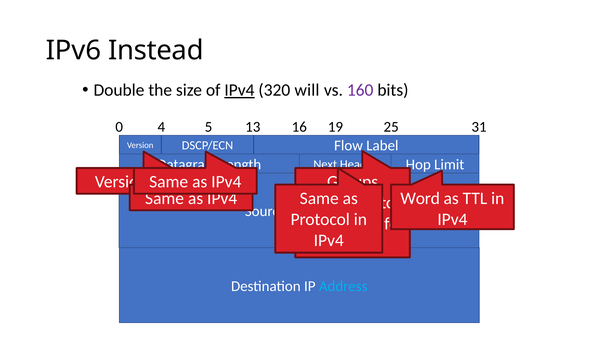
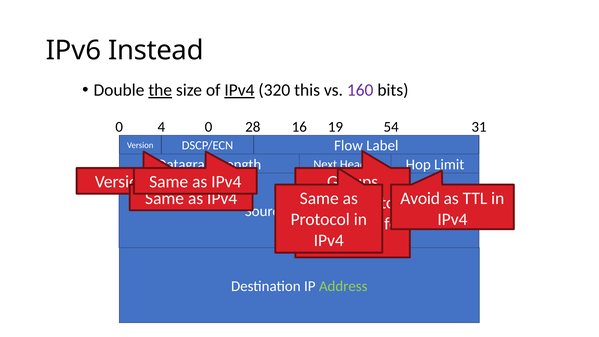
the underline: none -> present (160, 90)
will: will -> this (307, 90)
0 5: 5 -> 0 (209, 127)
13: 13 -> 28 (253, 127)
25: 25 -> 54 (391, 127)
Word: Word -> Avoid (420, 198)
Address colour: light blue -> light green (343, 286)
